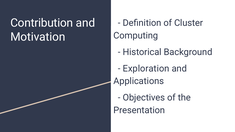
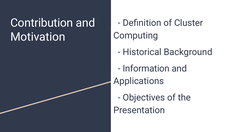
Exploration: Exploration -> Information (146, 69)
